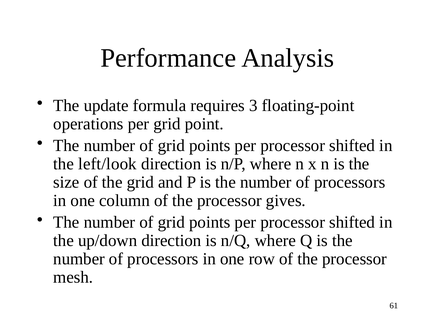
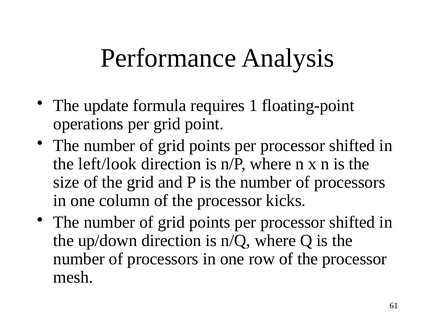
3: 3 -> 1 (253, 105)
gives: gives -> kicks (286, 200)
